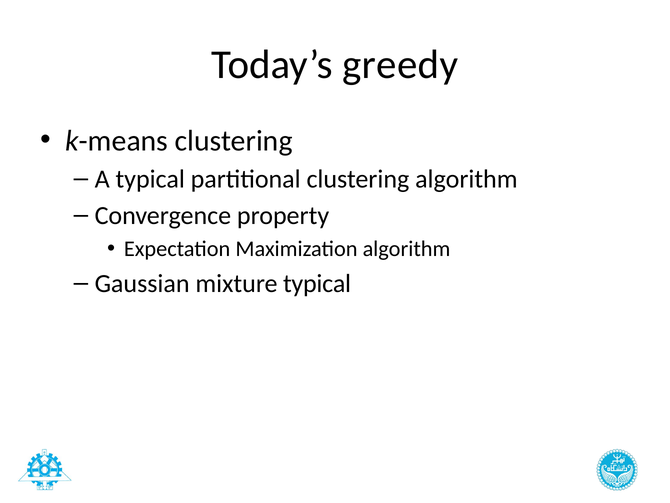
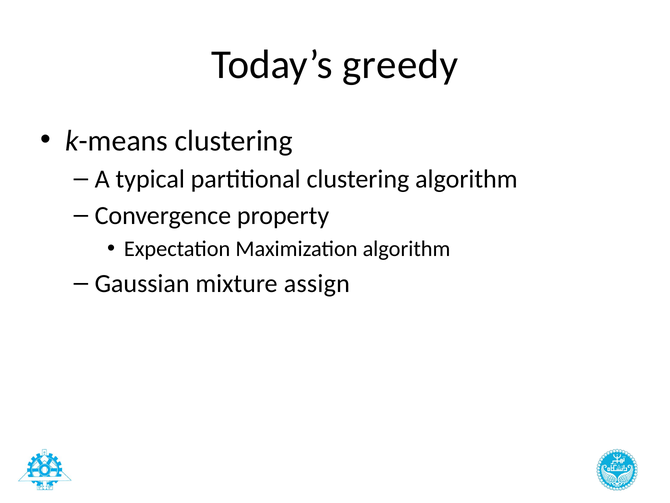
mixture typical: typical -> assign (317, 283)
